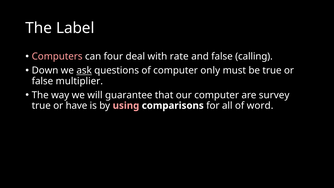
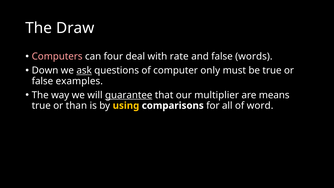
Label: Label -> Draw (75, 28)
calling: calling -> words (254, 56)
multiplier: multiplier -> examples (79, 81)
guarantee underline: none -> present (129, 95)
our computer: computer -> multiplier (217, 95)
survey: survey -> means (274, 95)
have: have -> than (76, 106)
using colour: pink -> yellow (126, 106)
